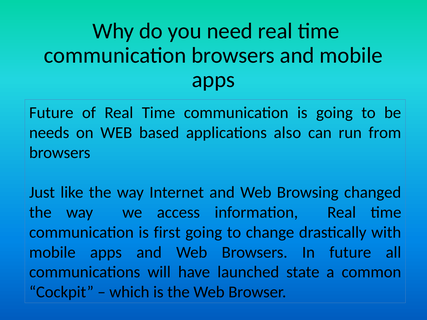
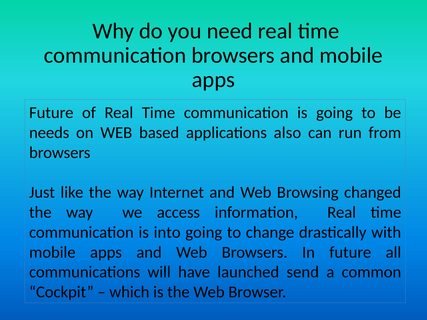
first: first -> into (167, 232)
state: state -> send (303, 272)
